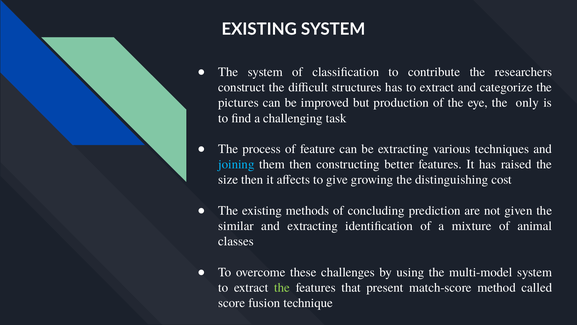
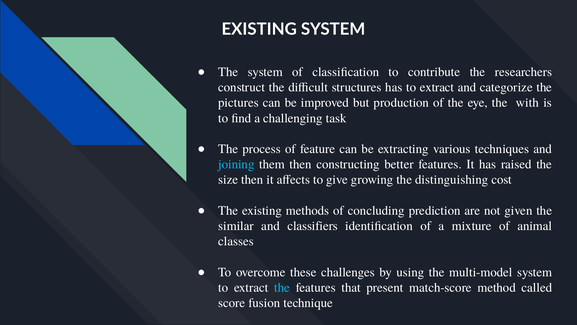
only: only -> with (527, 103)
and extracting: extracting -> classifiers (313, 226)
the colour: light green -> light blue (282, 287)
